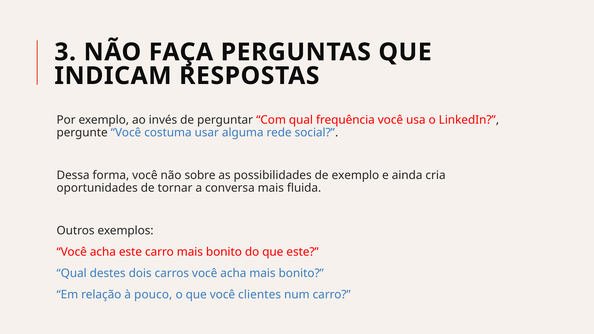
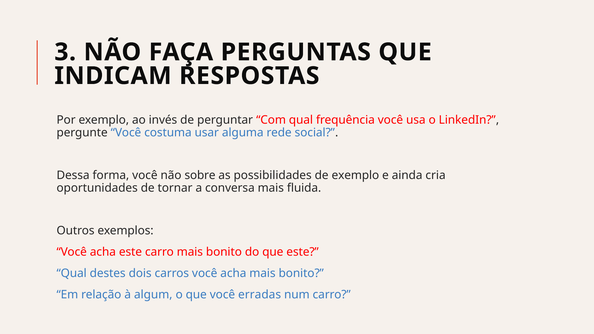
pouco: pouco -> algum (153, 295)
clientes: clientes -> erradas (260, 295)
